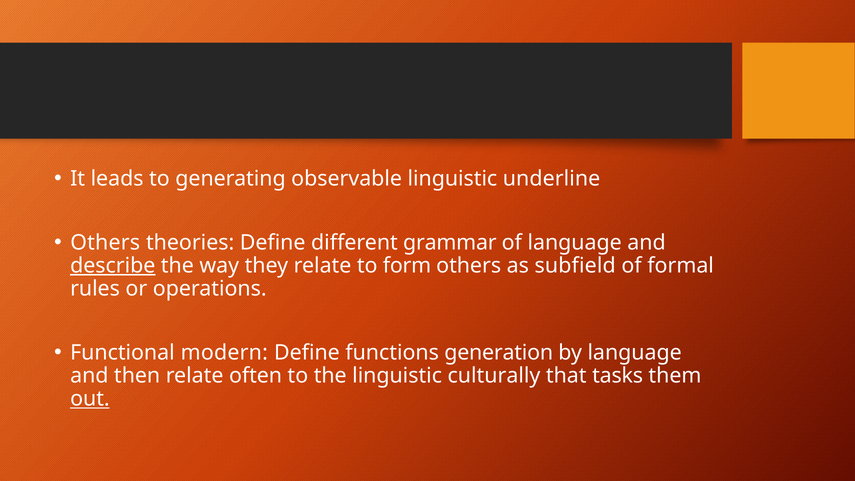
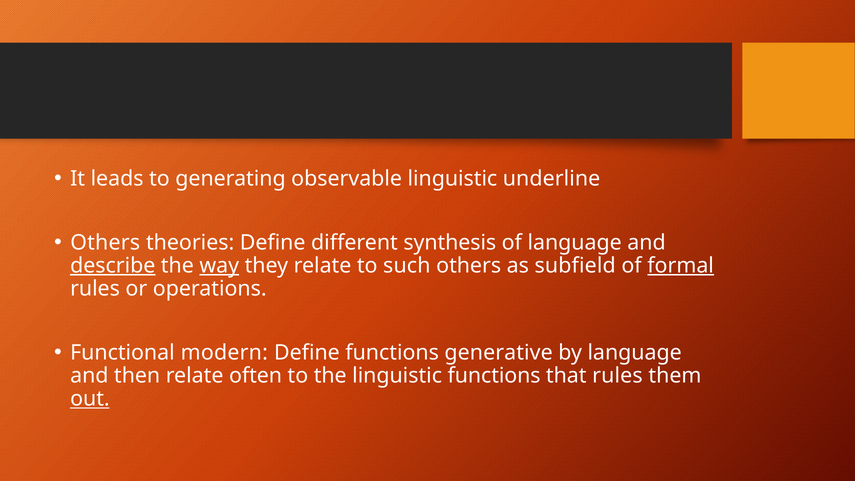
grammar: grammar -> synthesis (450, 242)
way underline: none -> present (219, 266)
form: form -> such (407, 266)
formal underline: none -> present (681, 266)
generation: generation -> generative (499, 353)
linguistic culturally: culturally -> functions (494, 376)
that tasks: tasks -> rules (617, 376)
